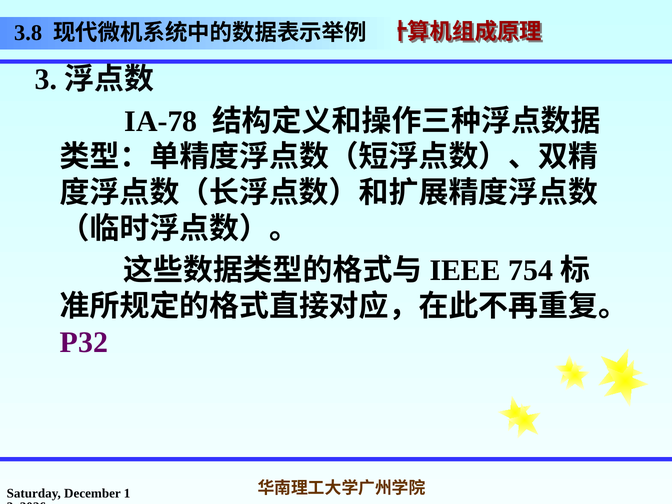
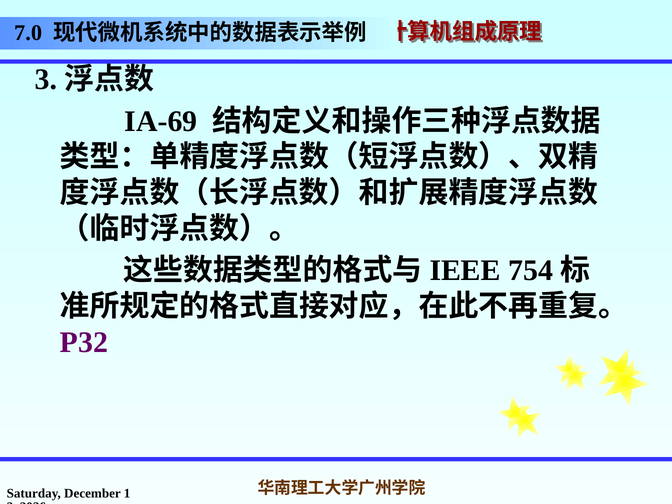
3.8: 3.8 -> 7.0 (28, 33)
IA-78: IA-78 -> IA-69 (161, 121)
